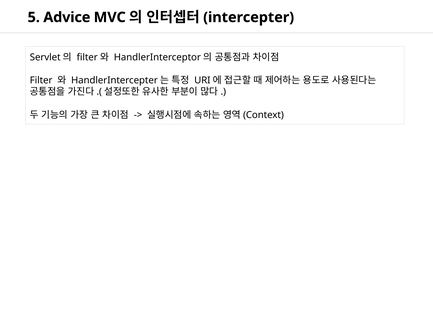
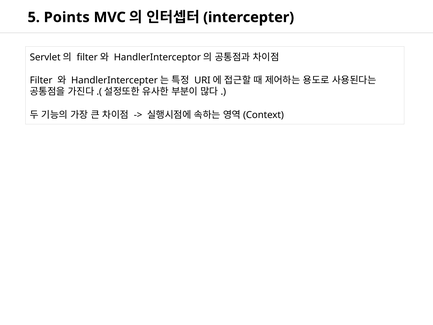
Advice: Advice -> Points (67, 17)
